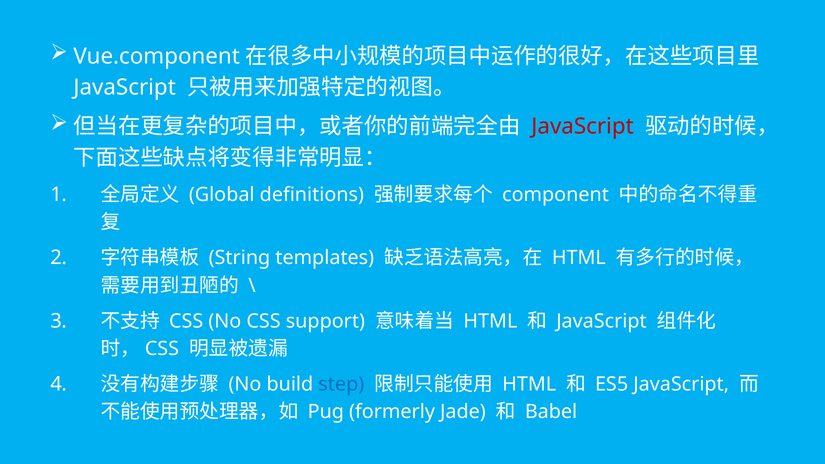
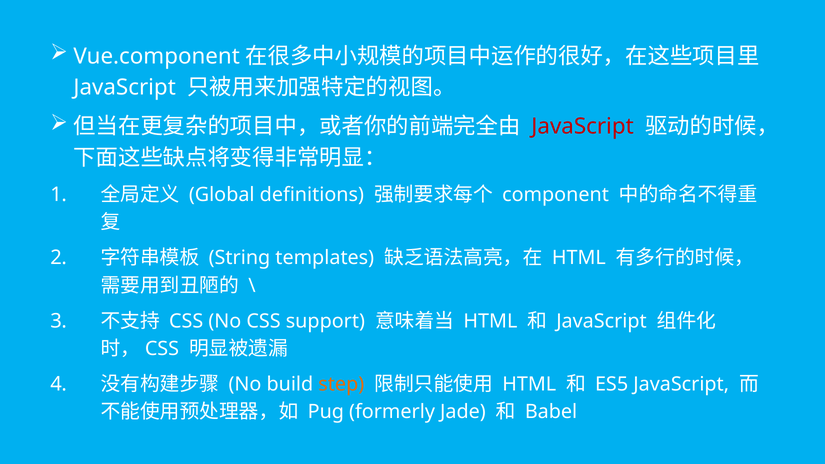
step colour: blue -> orange (341, 384)
